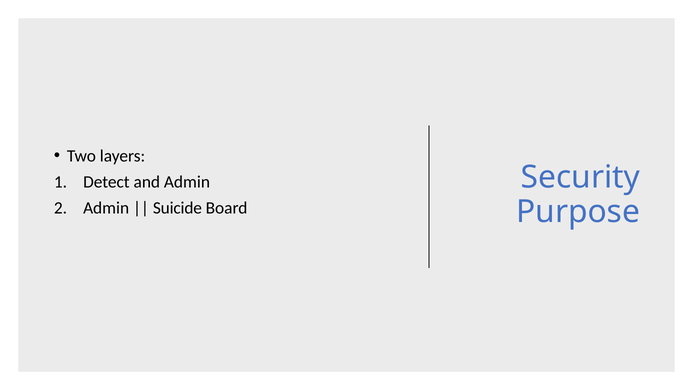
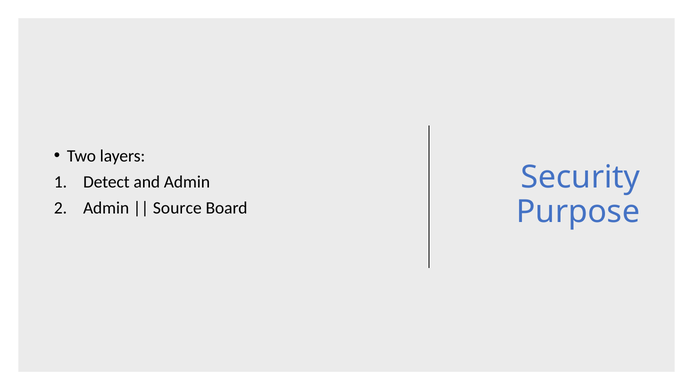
Suicide: Suicide -> Source (177, 208)
